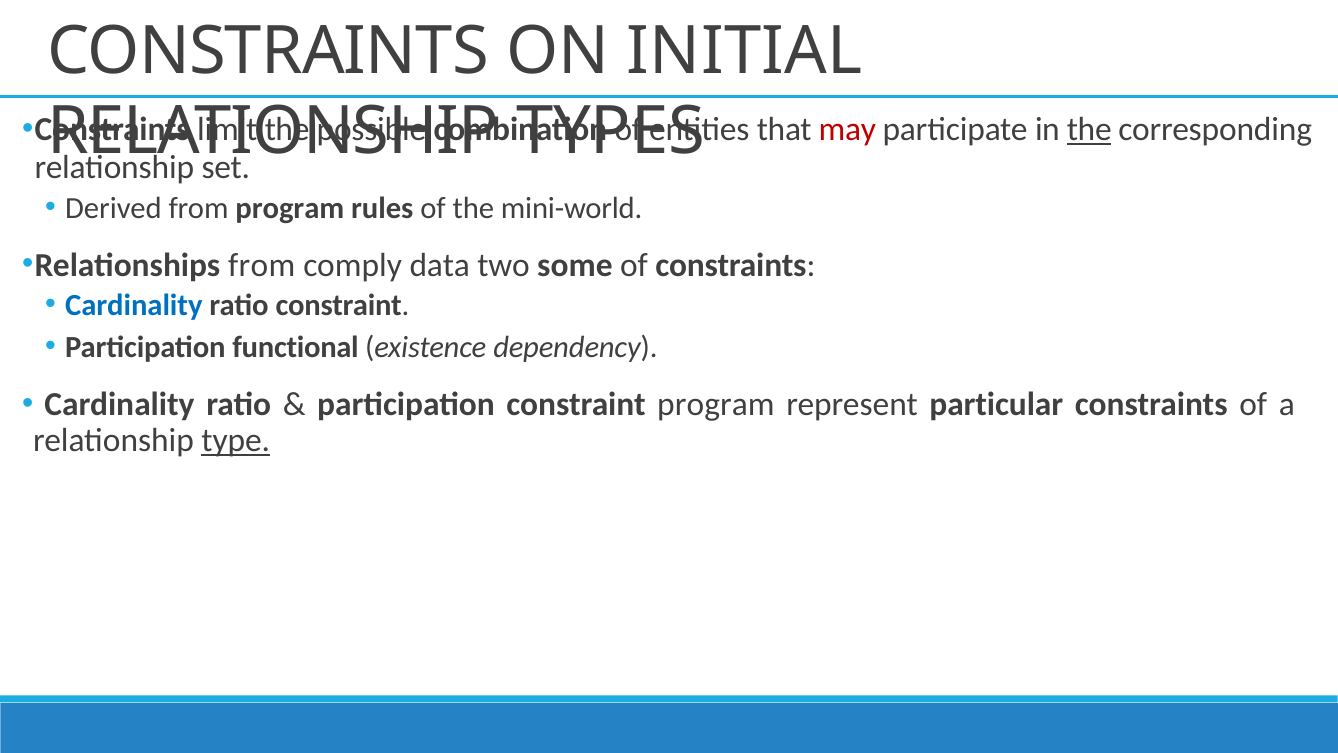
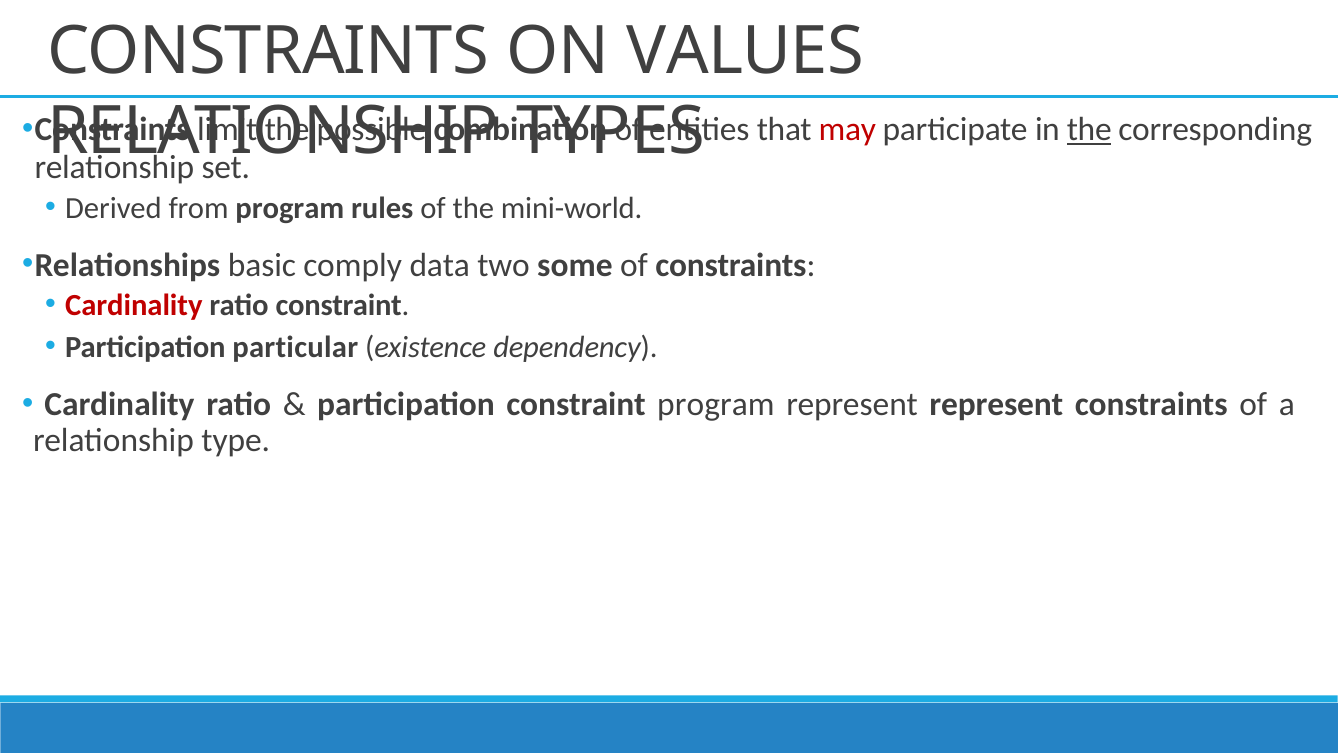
INITIAL: INITIAL -> VALUES (745, 51)
Relationships from: from -> basic (262, 265)
Cardinality colour: blue -> red (134, 305)
functional: functional -> particular (295, 347)
represent particular: particular -> represent (996, 404)
type underline: present -> none (236, 440)
